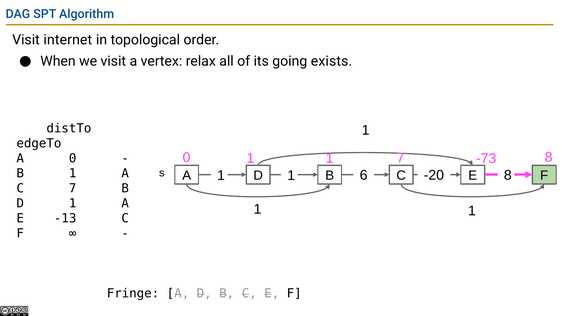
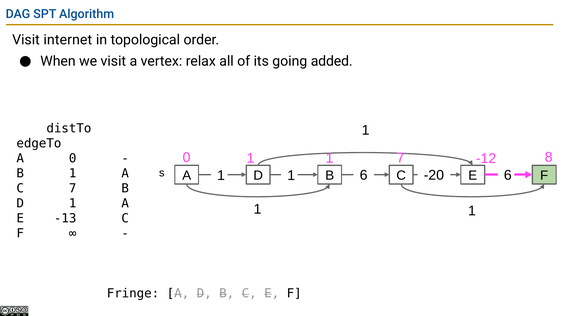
exists: exists -> added (332, 61)
-73: -73 -> -12 (486, 158)
6 8: 8 -> 6 (508, 175)
